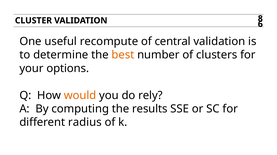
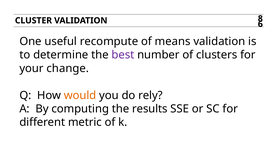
central: central -> means (173, 42)
best colour: orange -> purple (123, 55)
options: options -> change (68, 69)
radius: radius -> metric (85, 123)
